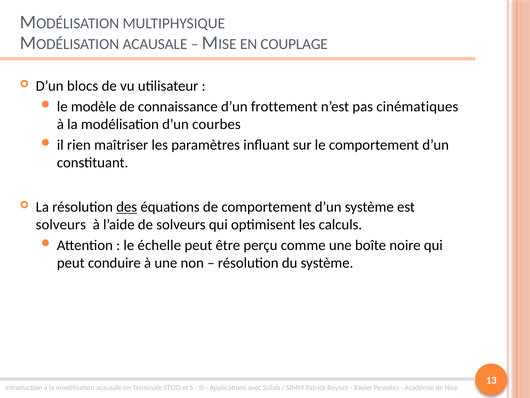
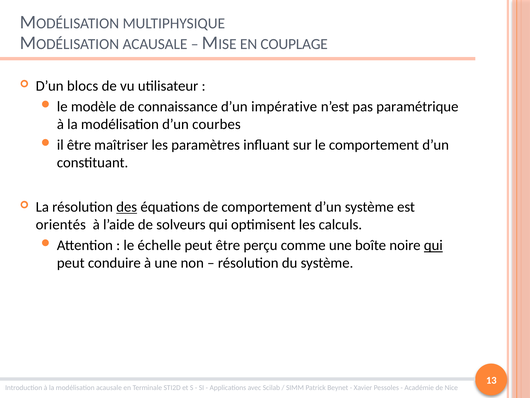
frottement: frottement -> impérative (284, 107)
cinématiques: cinématiques -> paramétrique (417, 107)
il rien: rien -> être (79, 145)
solveurs: solveurs -> orientés (61, 224)
qui underline: none -> present (433, 245)
